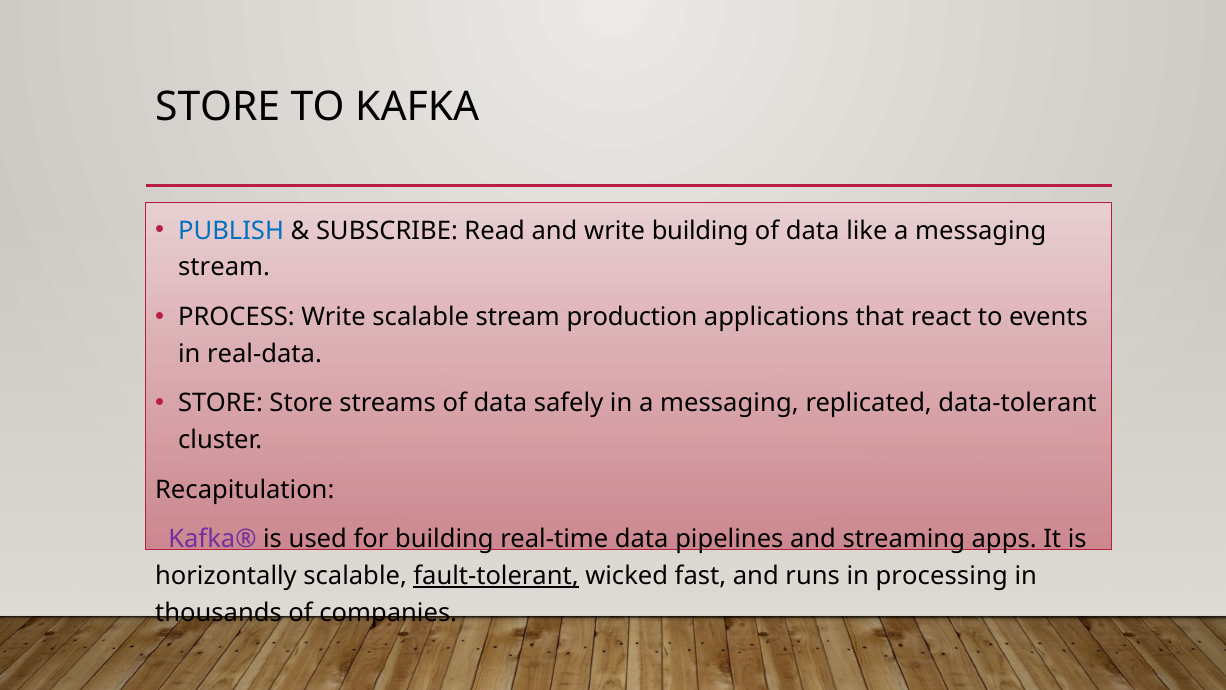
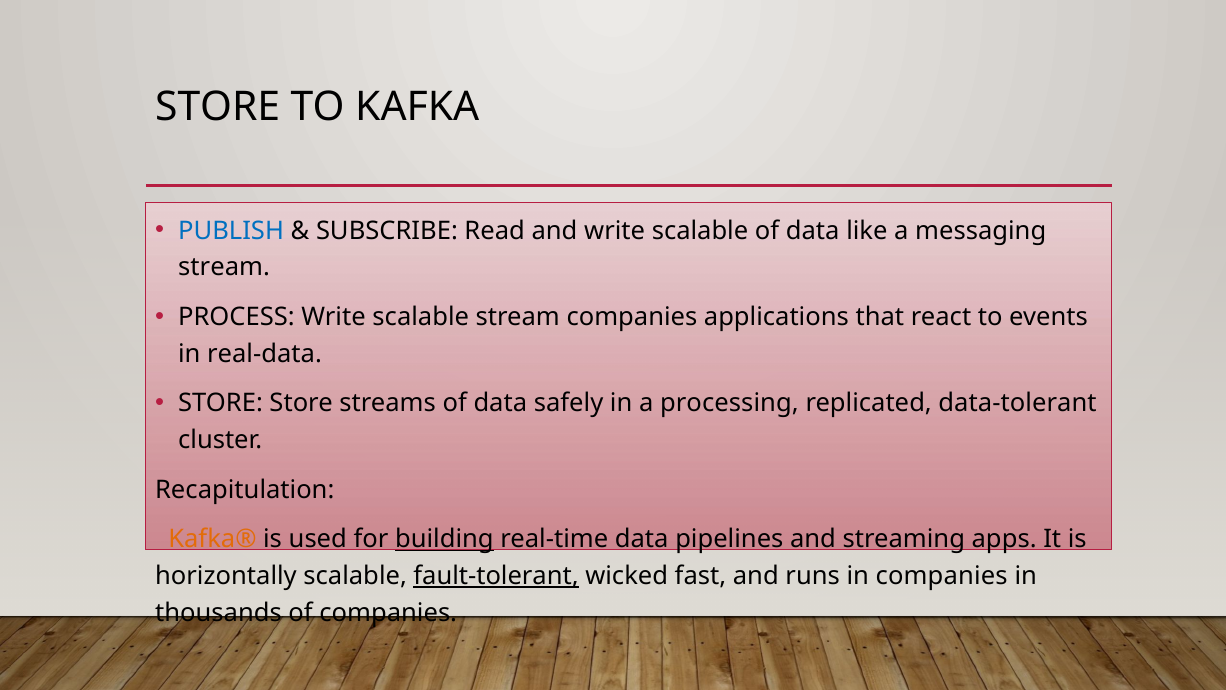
and write building: building -> scalable (700, 231)
stream production: production -> companies (632, 317)
in a messaging: messaging -> processing (729, 403)
Kafka® colour: purple -> orange (212, 539)
building underline: none -> present (444, 539)
in processing: processing -> companies (942, 576)
